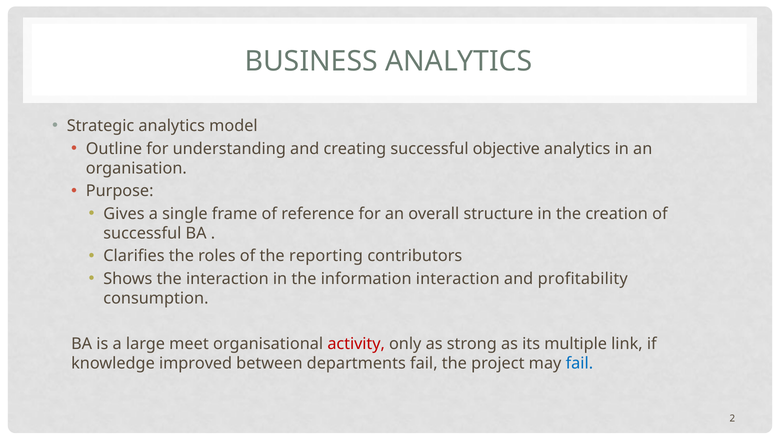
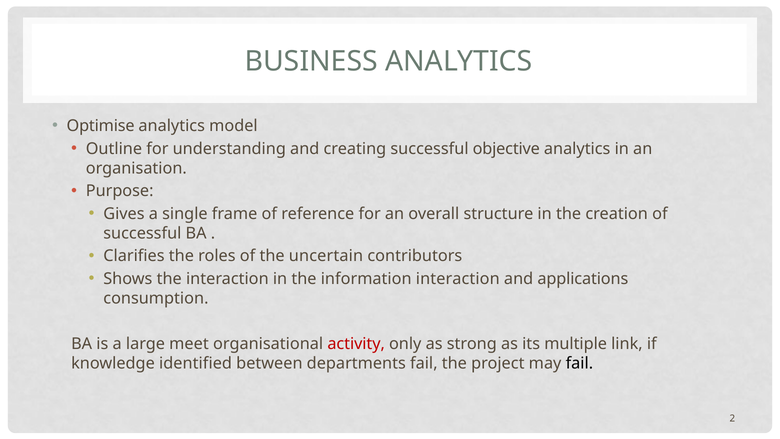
Strategic: Strategic -> Optimise (101, 126)
reporting: reporting -> uncertain (326, 256)
profitability: profitability -> applications (583, 279)
improved: improved -> identified (196, 363)
fail colour: blue -> black (579, 363)
